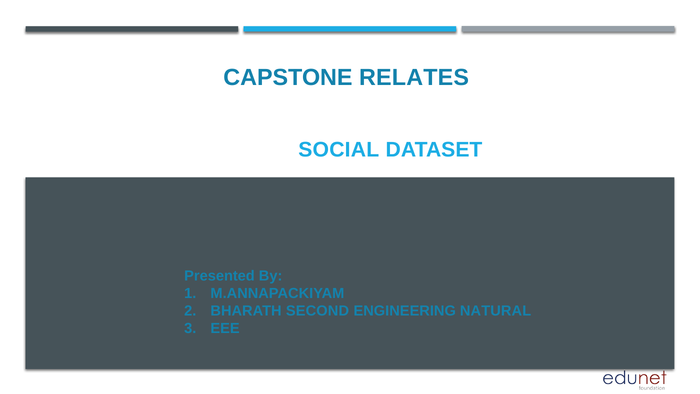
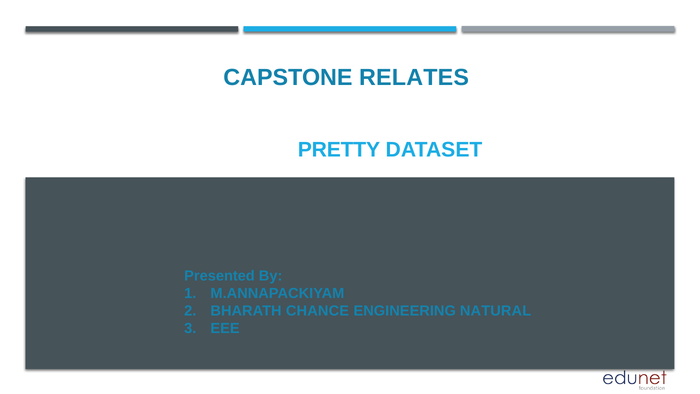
SOCIAL: SOCIAL -> PRETTY (339, 150)
SECOND: SECOND -> CHANCE (317, 311)
